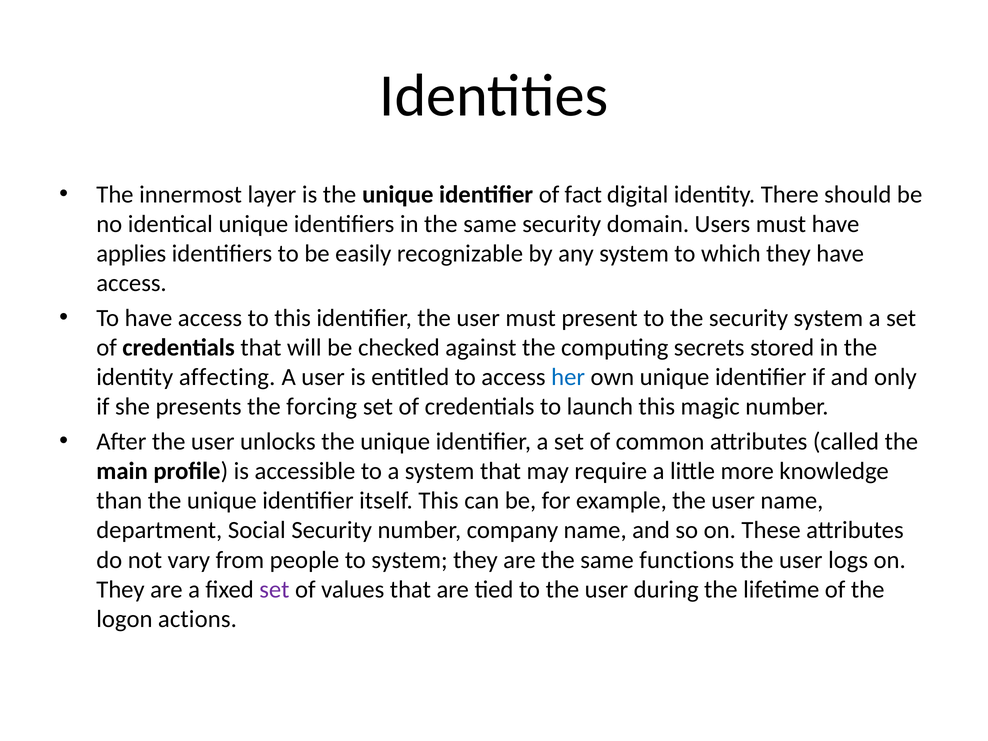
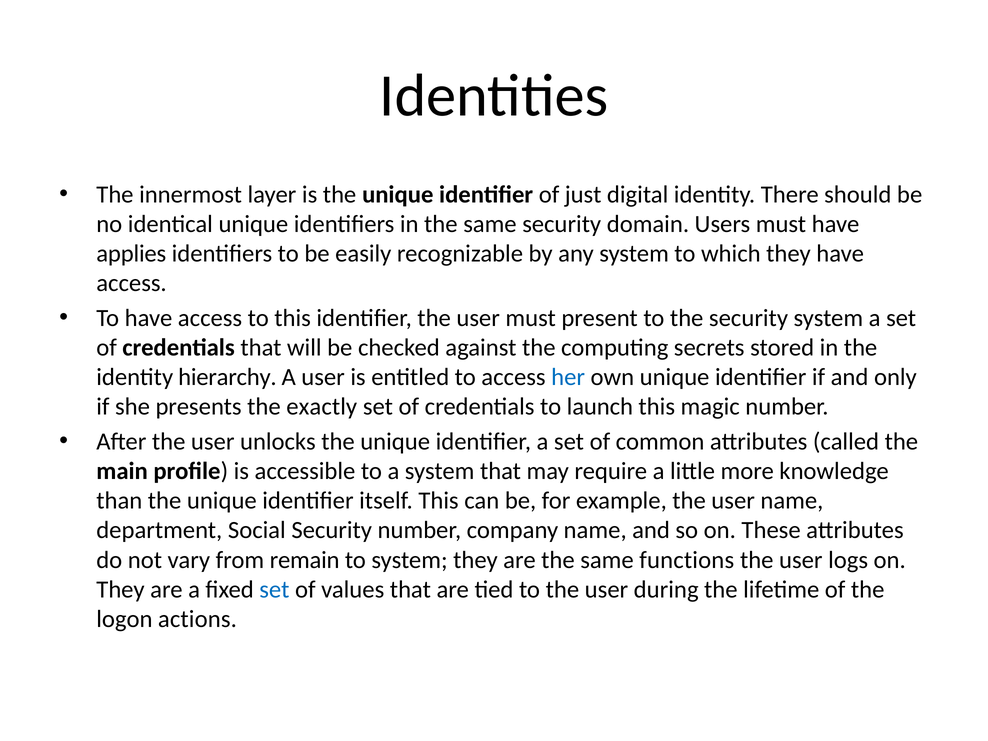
fact: fact -> just (583, 194)
affecting: affecting -> hierarchy (227, 377)
forcing: forcing -> exactly (322, 407)
people: people -> remain (305, 560)
set colour: purple -> blue (274, 590)
